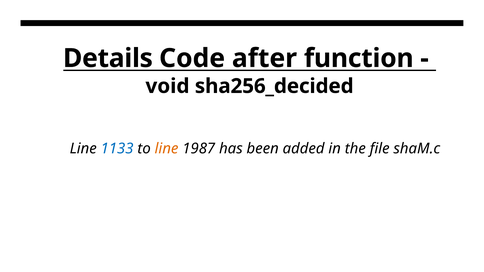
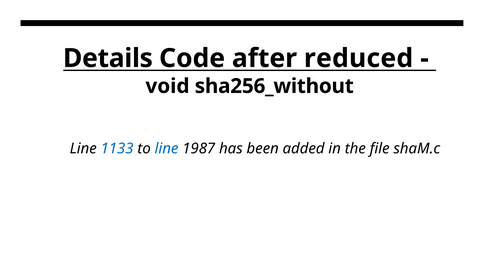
function: function -> reduced (359, 58)
sha256_decided: sha256_decided -> sha256_without (274, 86)
line colour: orange -> blue (167, 149)
